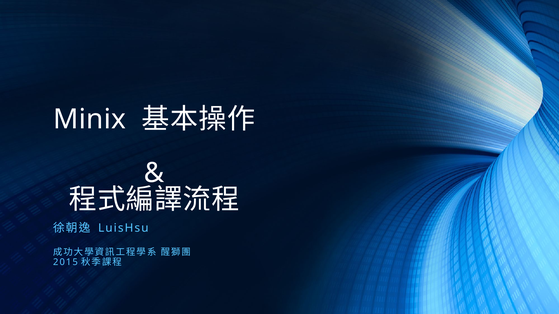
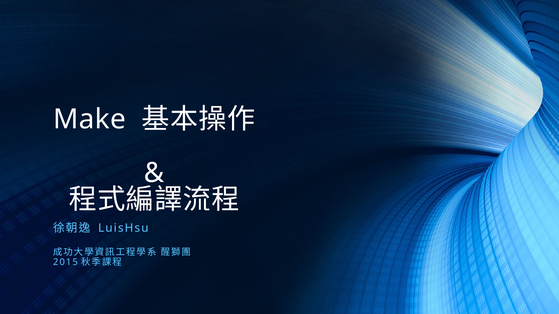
Minix: Minix -> Make (90, 119)
